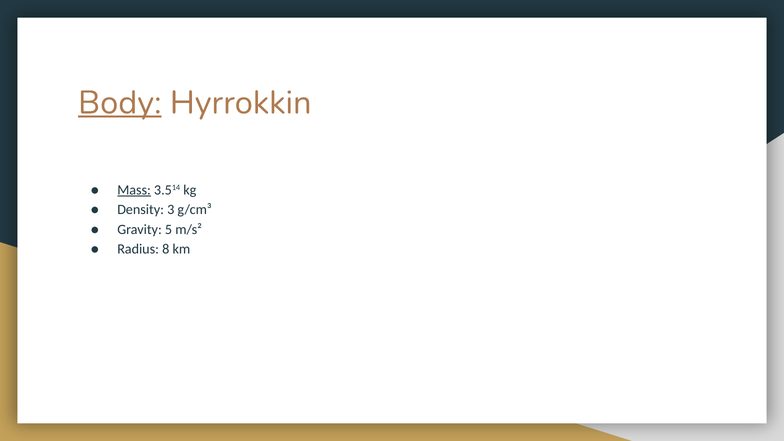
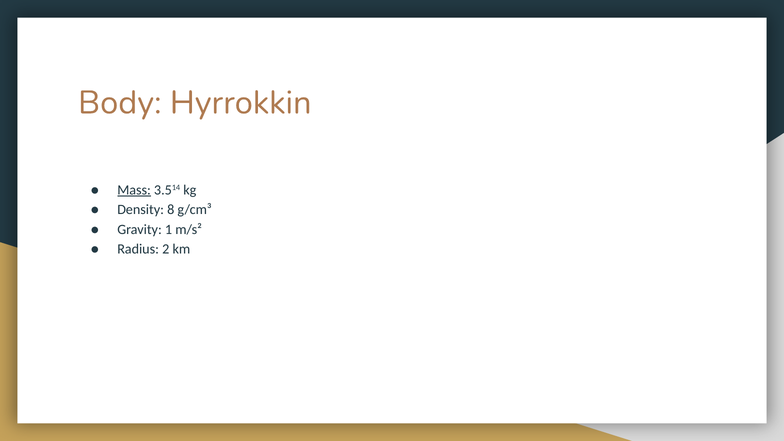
Body underline: present -> none (120, 103)
3: 3 -> 8 (171, 210)
5: 5 -> 1 (169, 230)
8: 8 -> 2 (166, 249)
